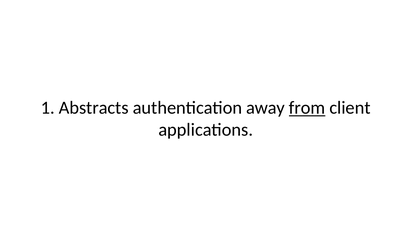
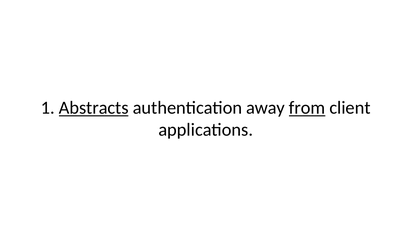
Abstracts underline: none -> present (94, 108)
